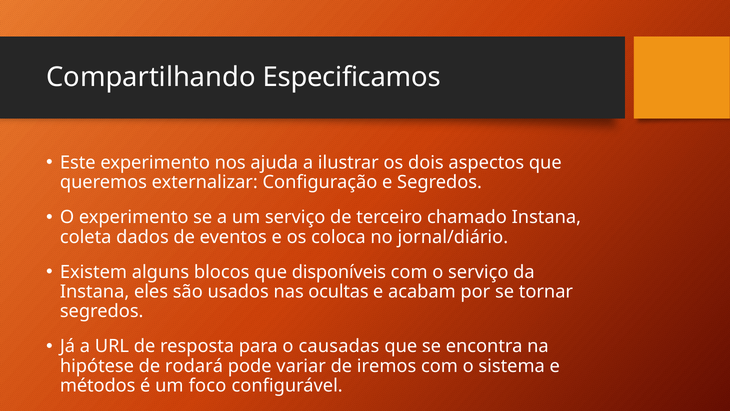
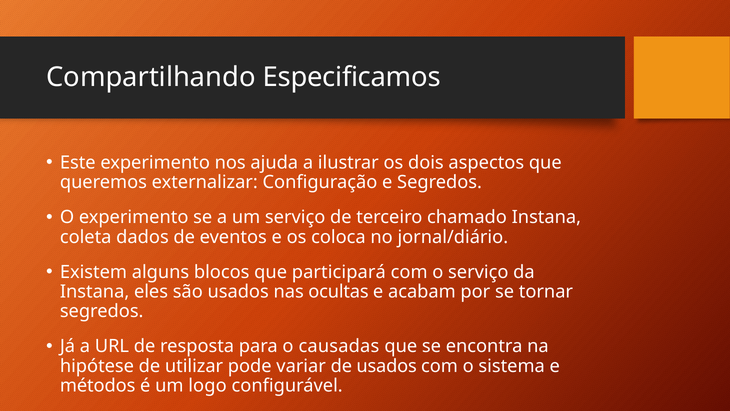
disponíveis: disponíveis -> participará (339, 272)
rodará: rodará -> utilizar (194, 366)
de iremos: iremos -> usados (387, 366)
foco: foco -> logo (207, 385)
